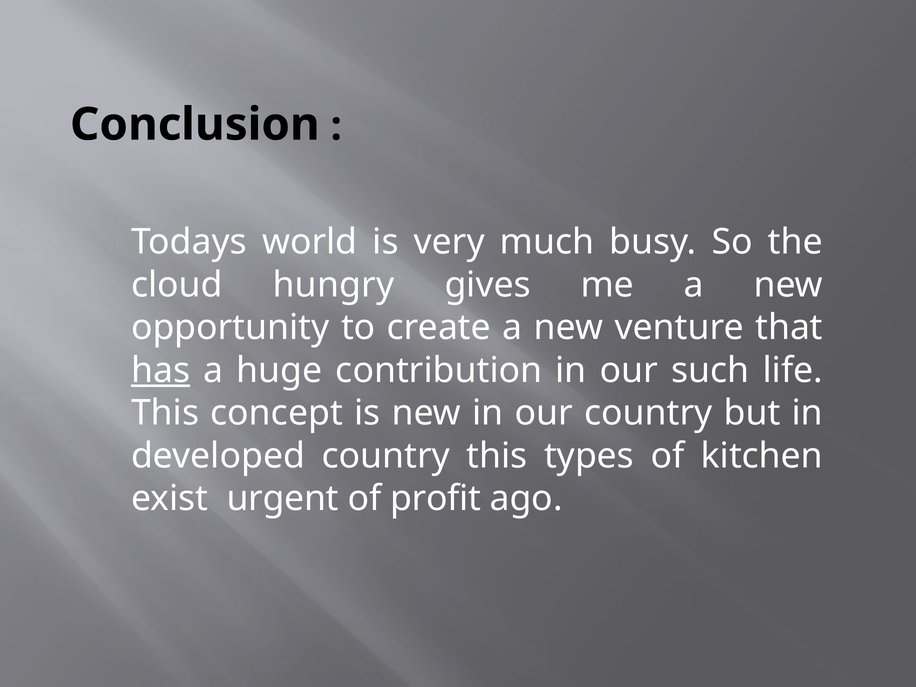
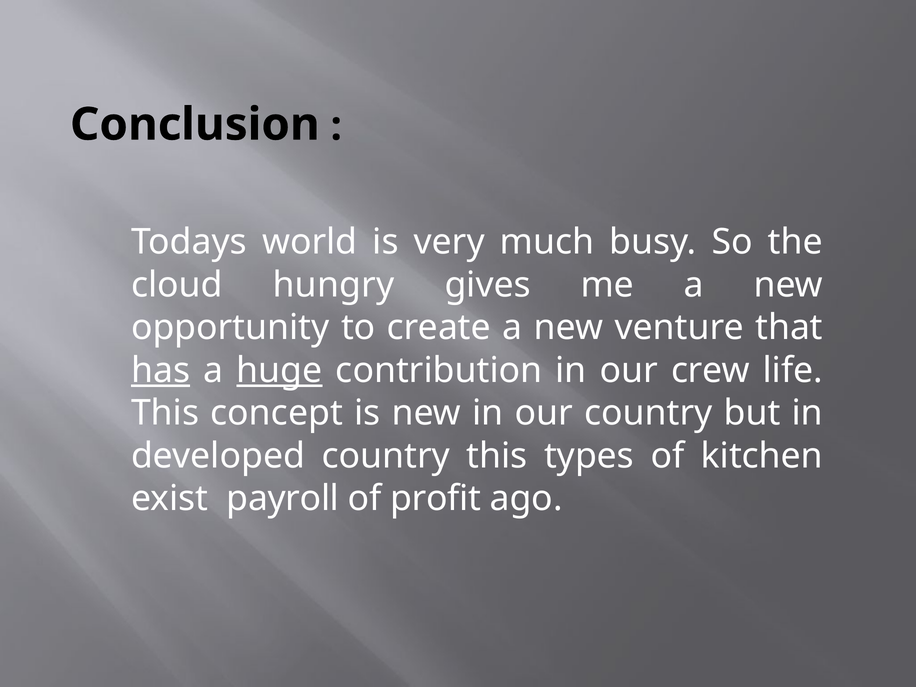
huge underline: none -> present (279, 370)
such: such -> crew (711, 370)
urgent: urgent -> payroll (283, 499)
